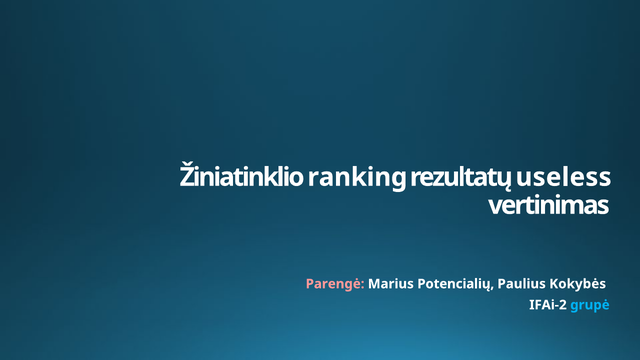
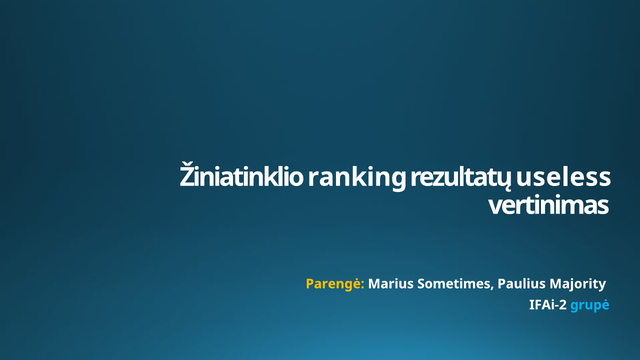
Parengė colour: pink -> yellow (335, 284)
Potencialių: Potencialių -> Sometimes (456, 284)
Kokybės: Kokybės -> Majority (578, 284)
